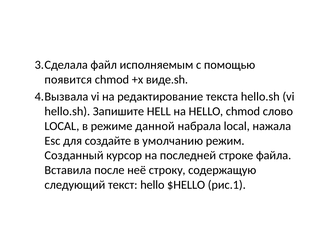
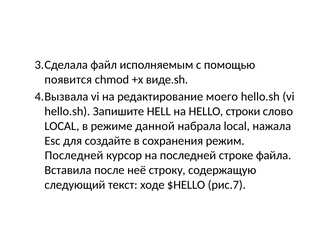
текста: текста -> моего (222, 97)
HELLO chmod: chmod -> строки (243, 111)
умолчанию: умолчанию -> сохранения (173, 141)
Созданный: Созданный -> Последней (74, 156)
текст hello: hello -> ходе (152, 185)
рис.1: рис.1 -> рис.7 (227, 185)
